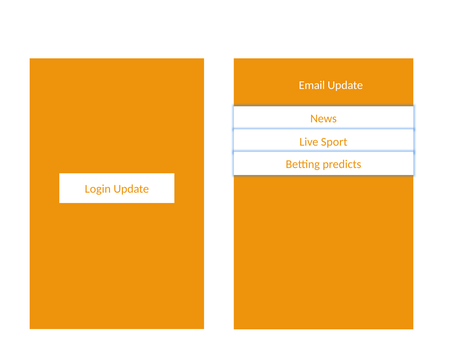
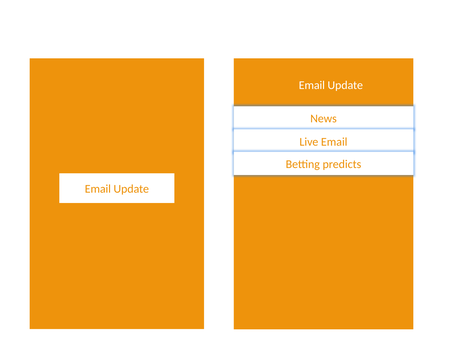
Live Sport: Sport -> Email (334, 142)
Login: Login -> Email (98, 189)
